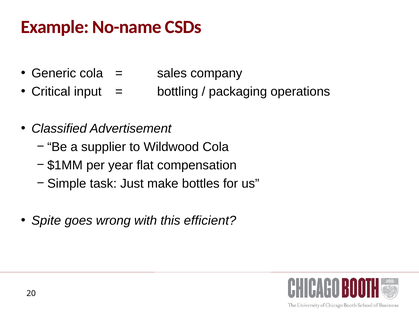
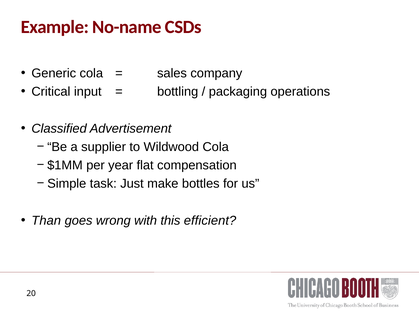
Spite: Spite -> Than (46, 221)
